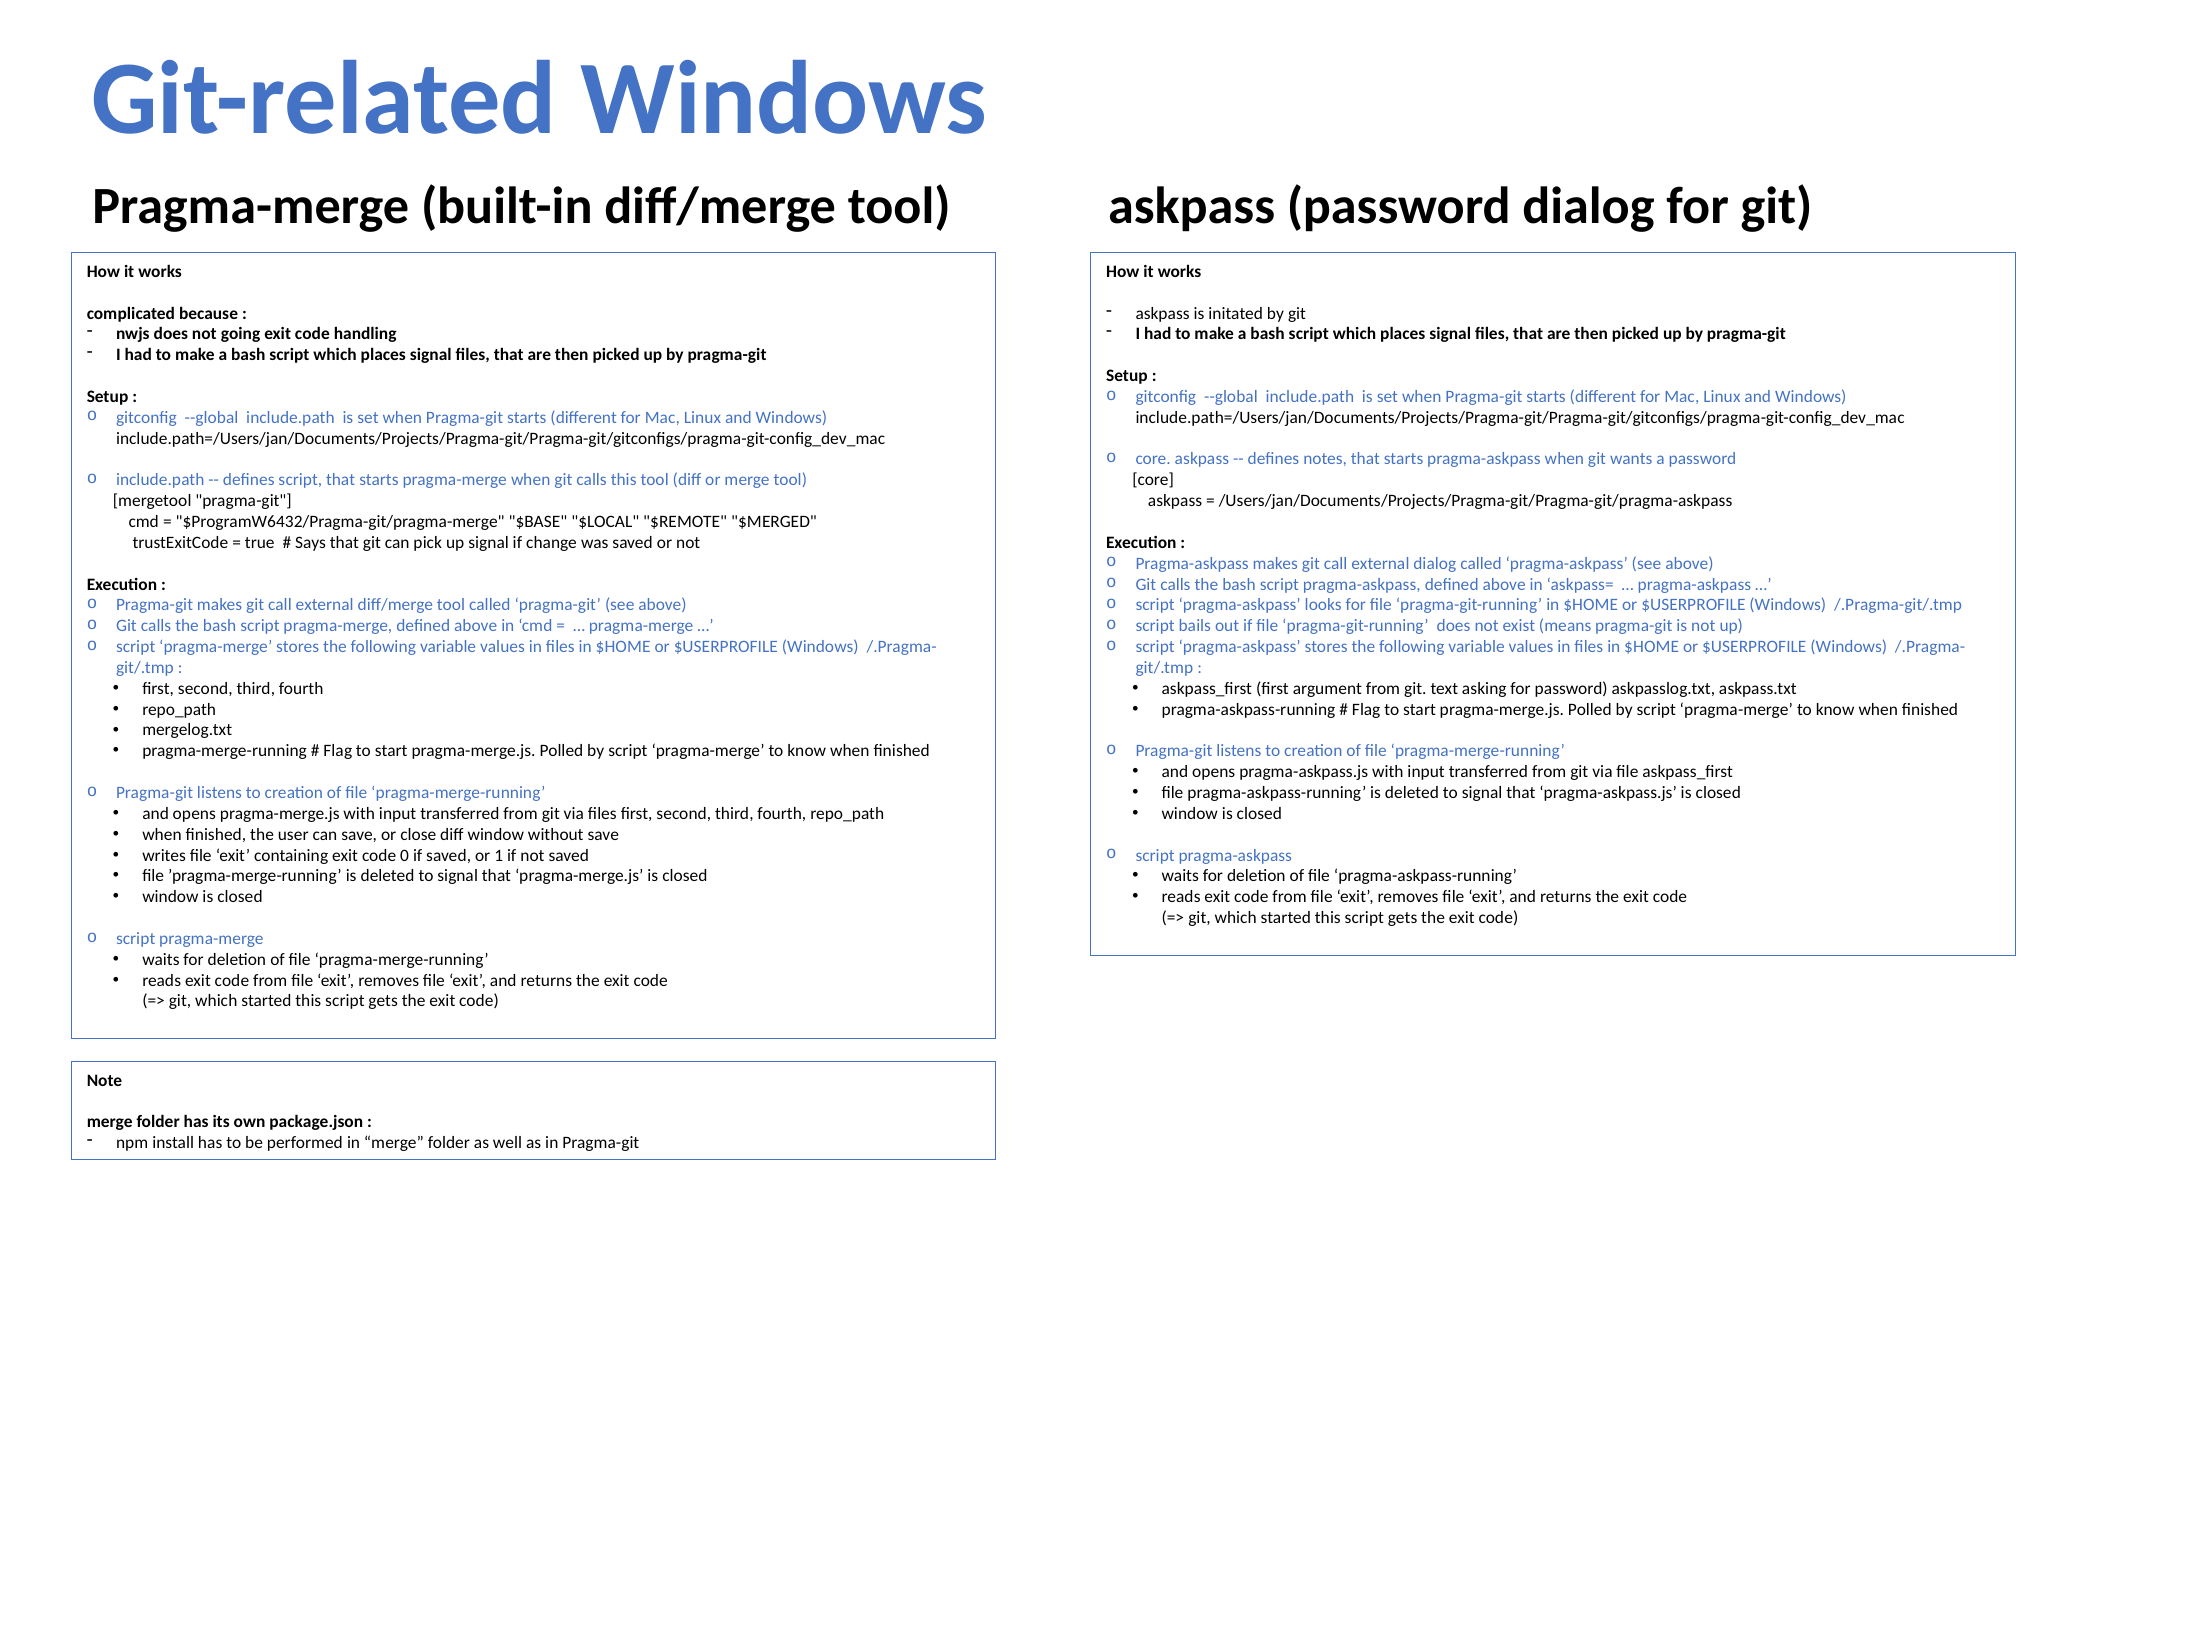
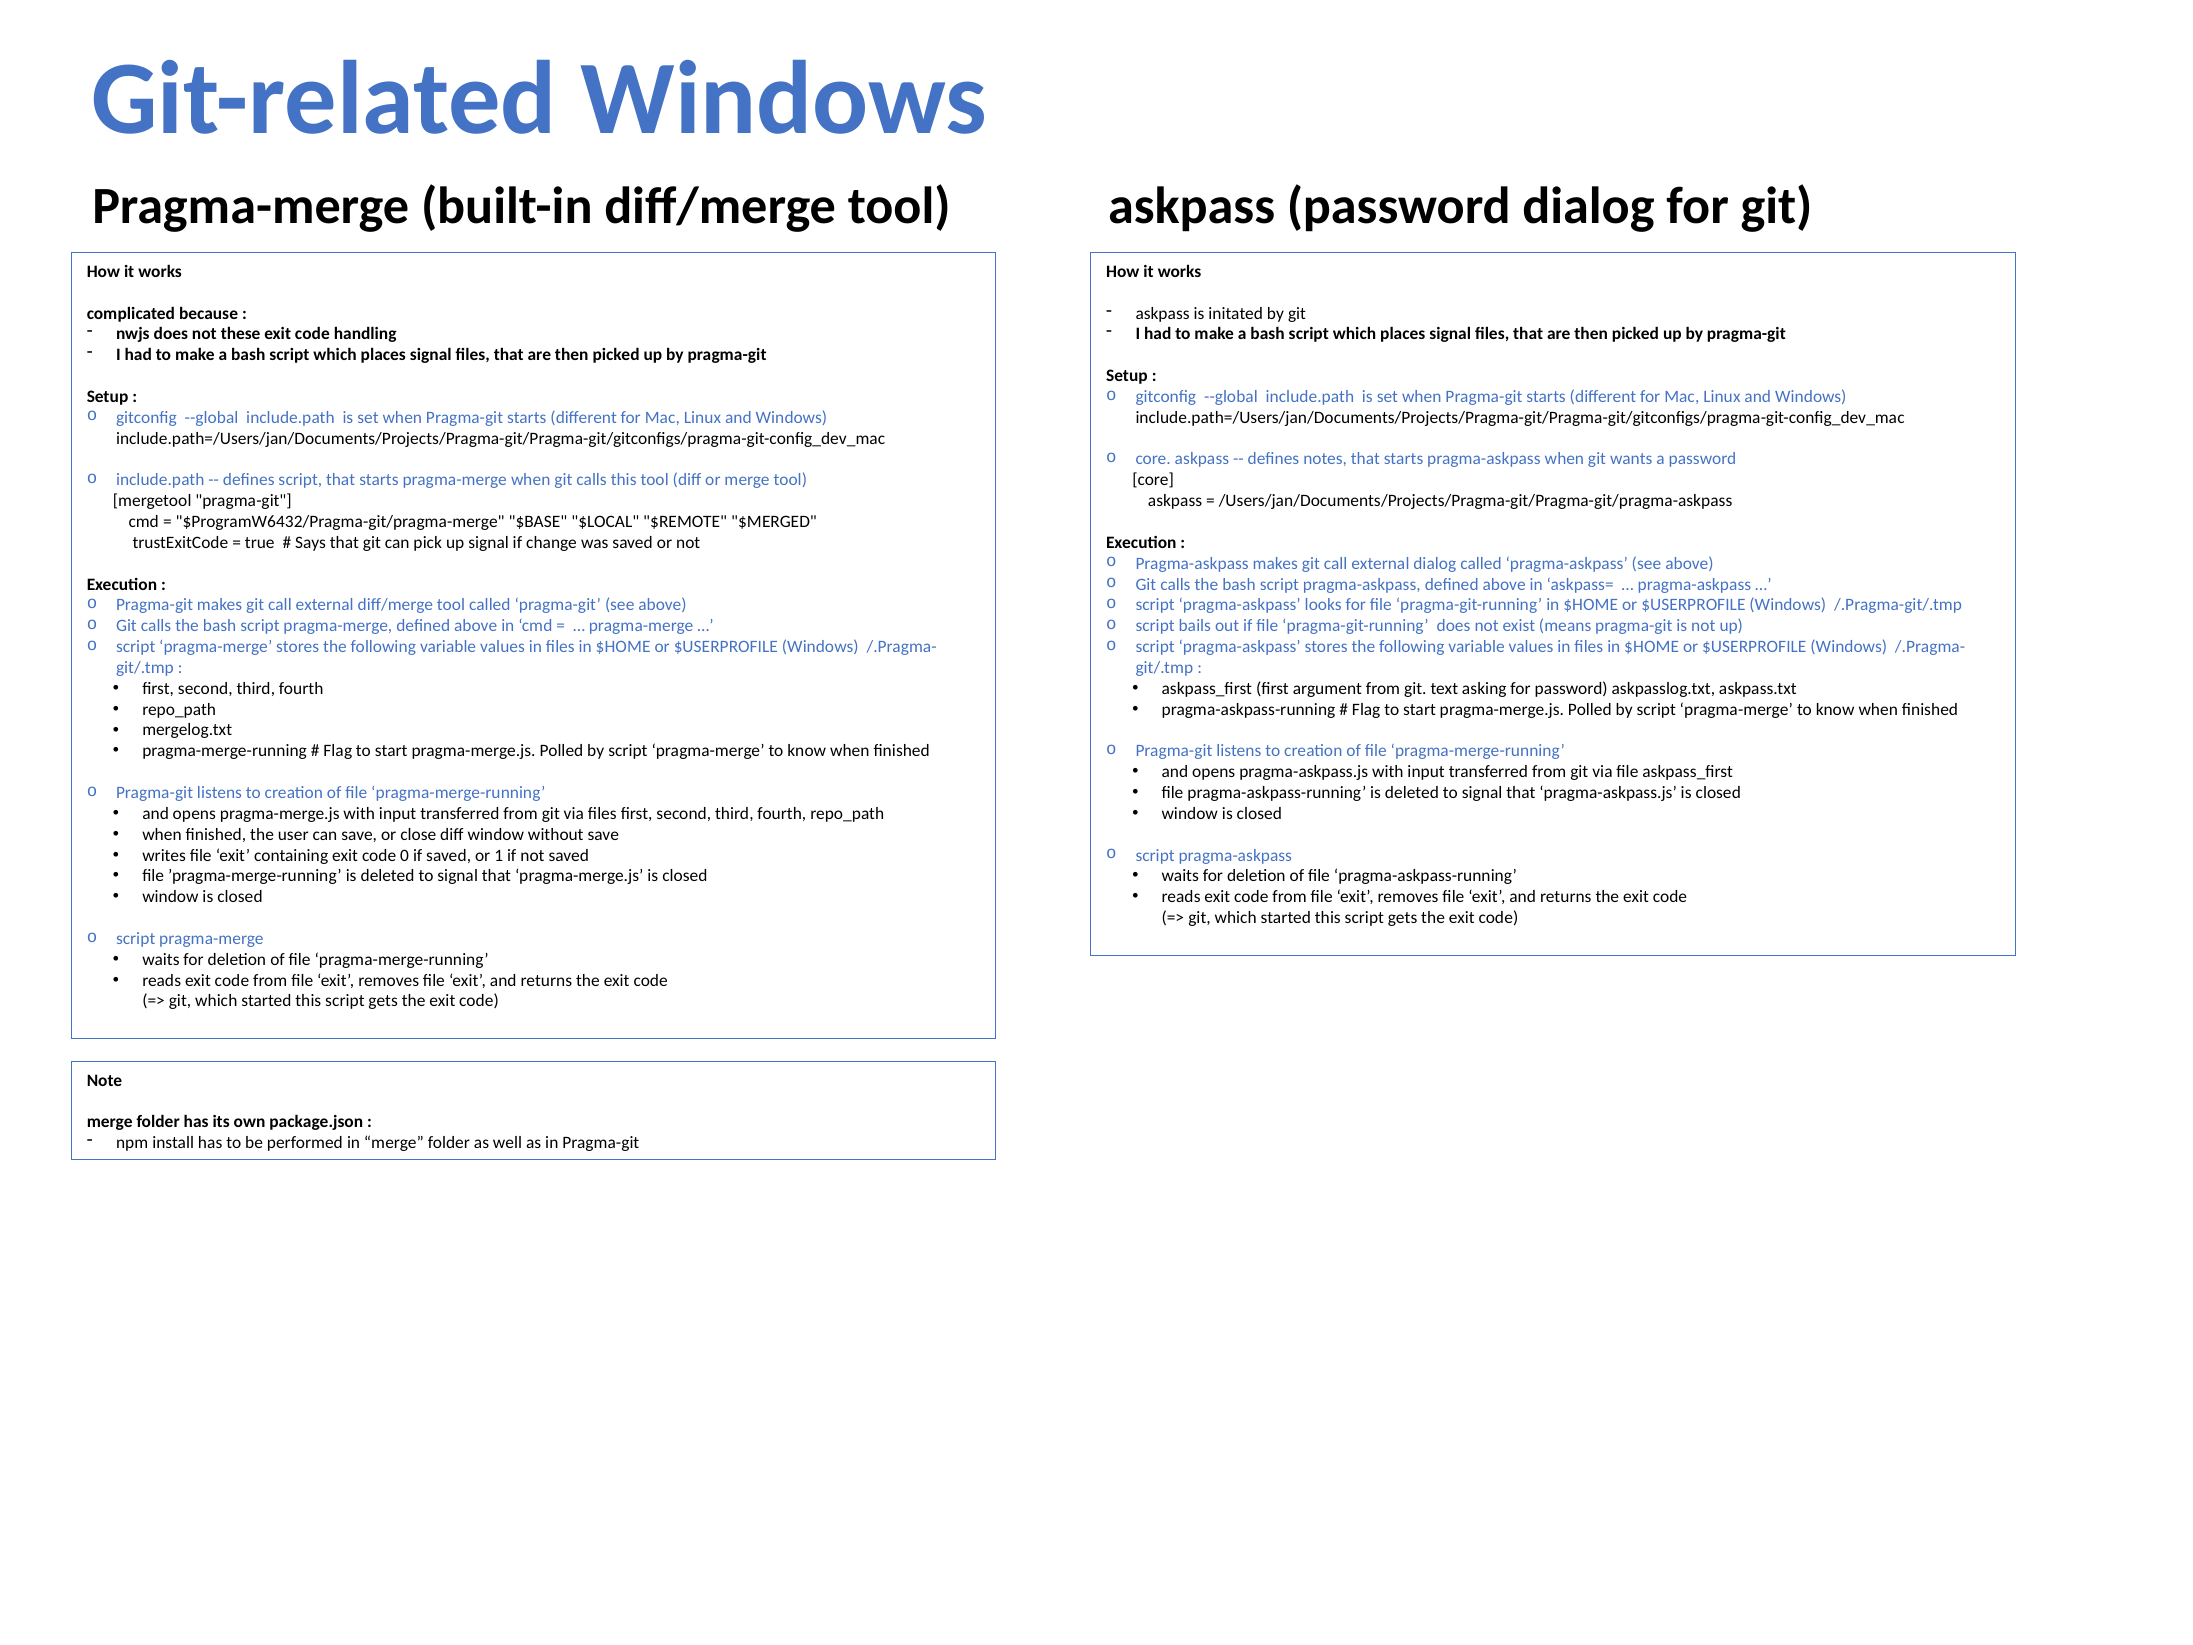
going: going -> these (241, 334)
